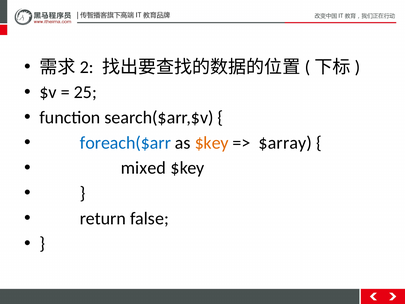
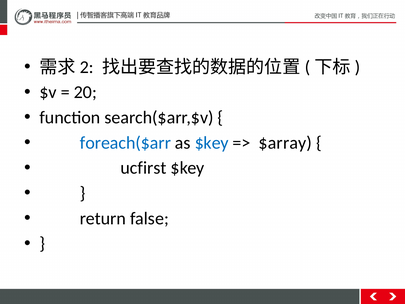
25: 25 -> 20 (85, 92)
$key colour: orange -> blue (212, 143)
mixed: mixed -> ucfirst (143, 168)
